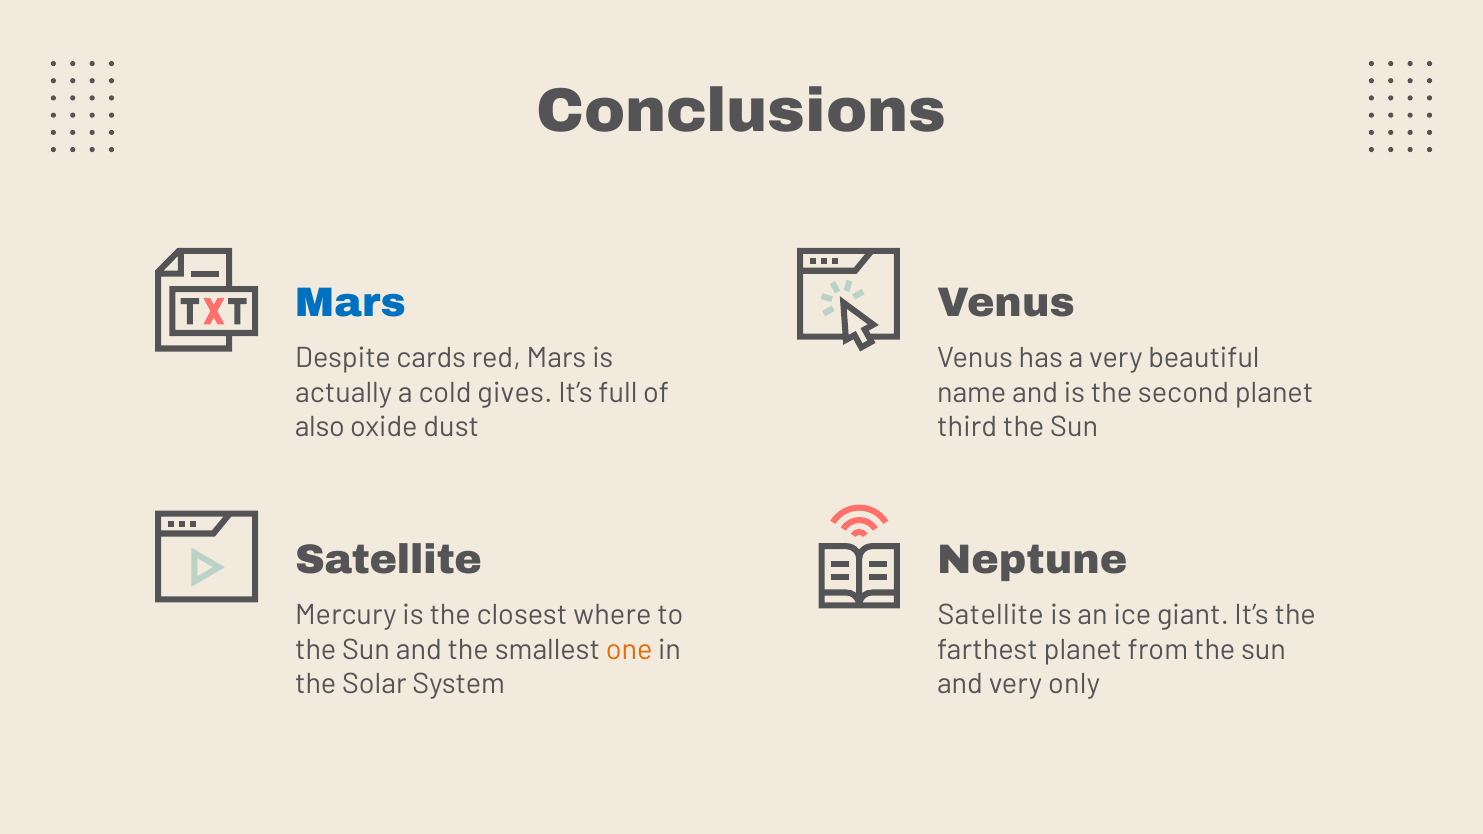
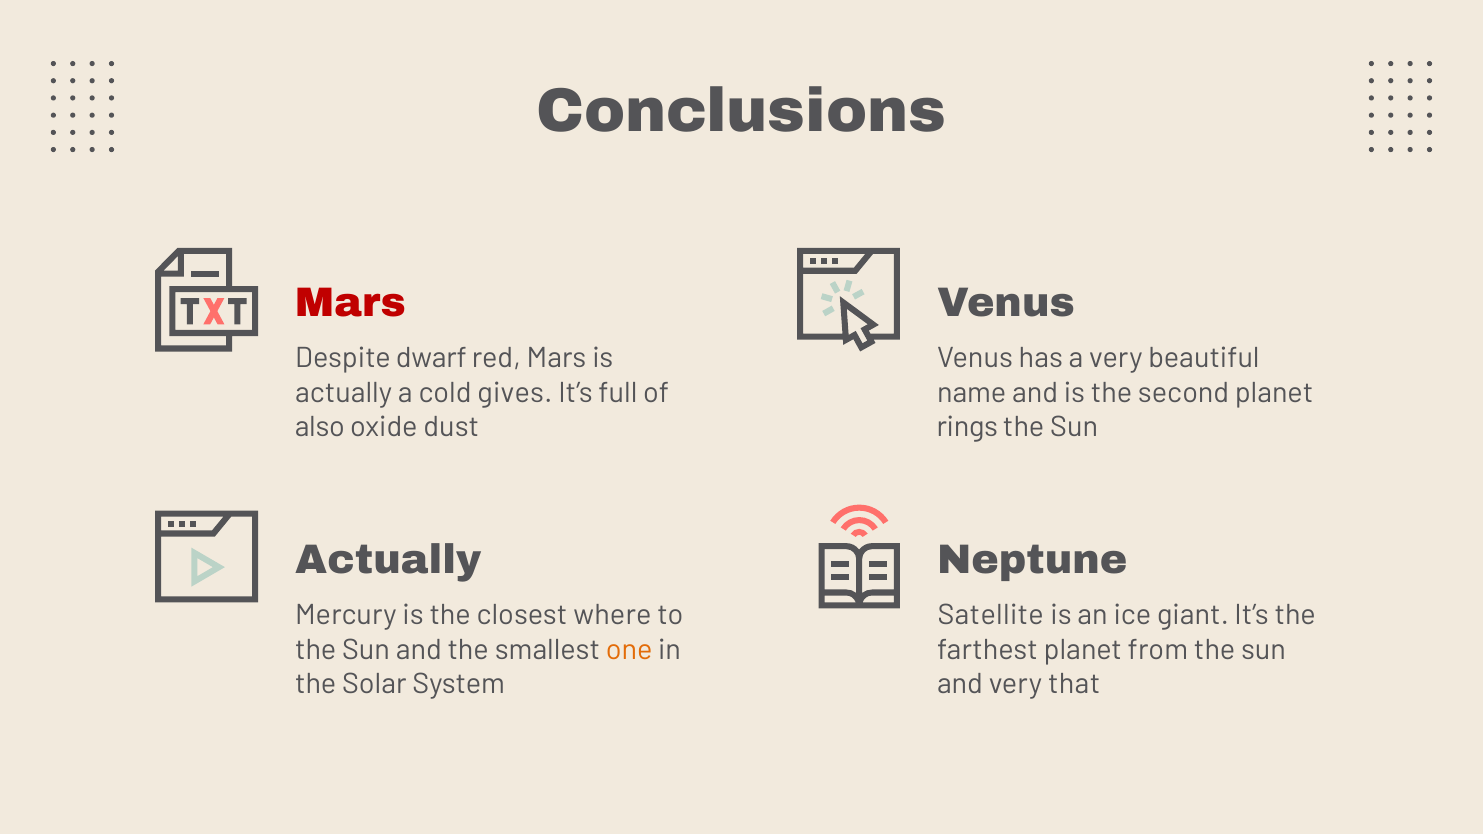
Mars colour: blue -> red (351, 303)
cards: cards -> dwarf (431, 358)
third: third -> rings (967, 427)
Satellite: Satellite -> Actually (388, 560)
only: only -> that (1074, 684)
